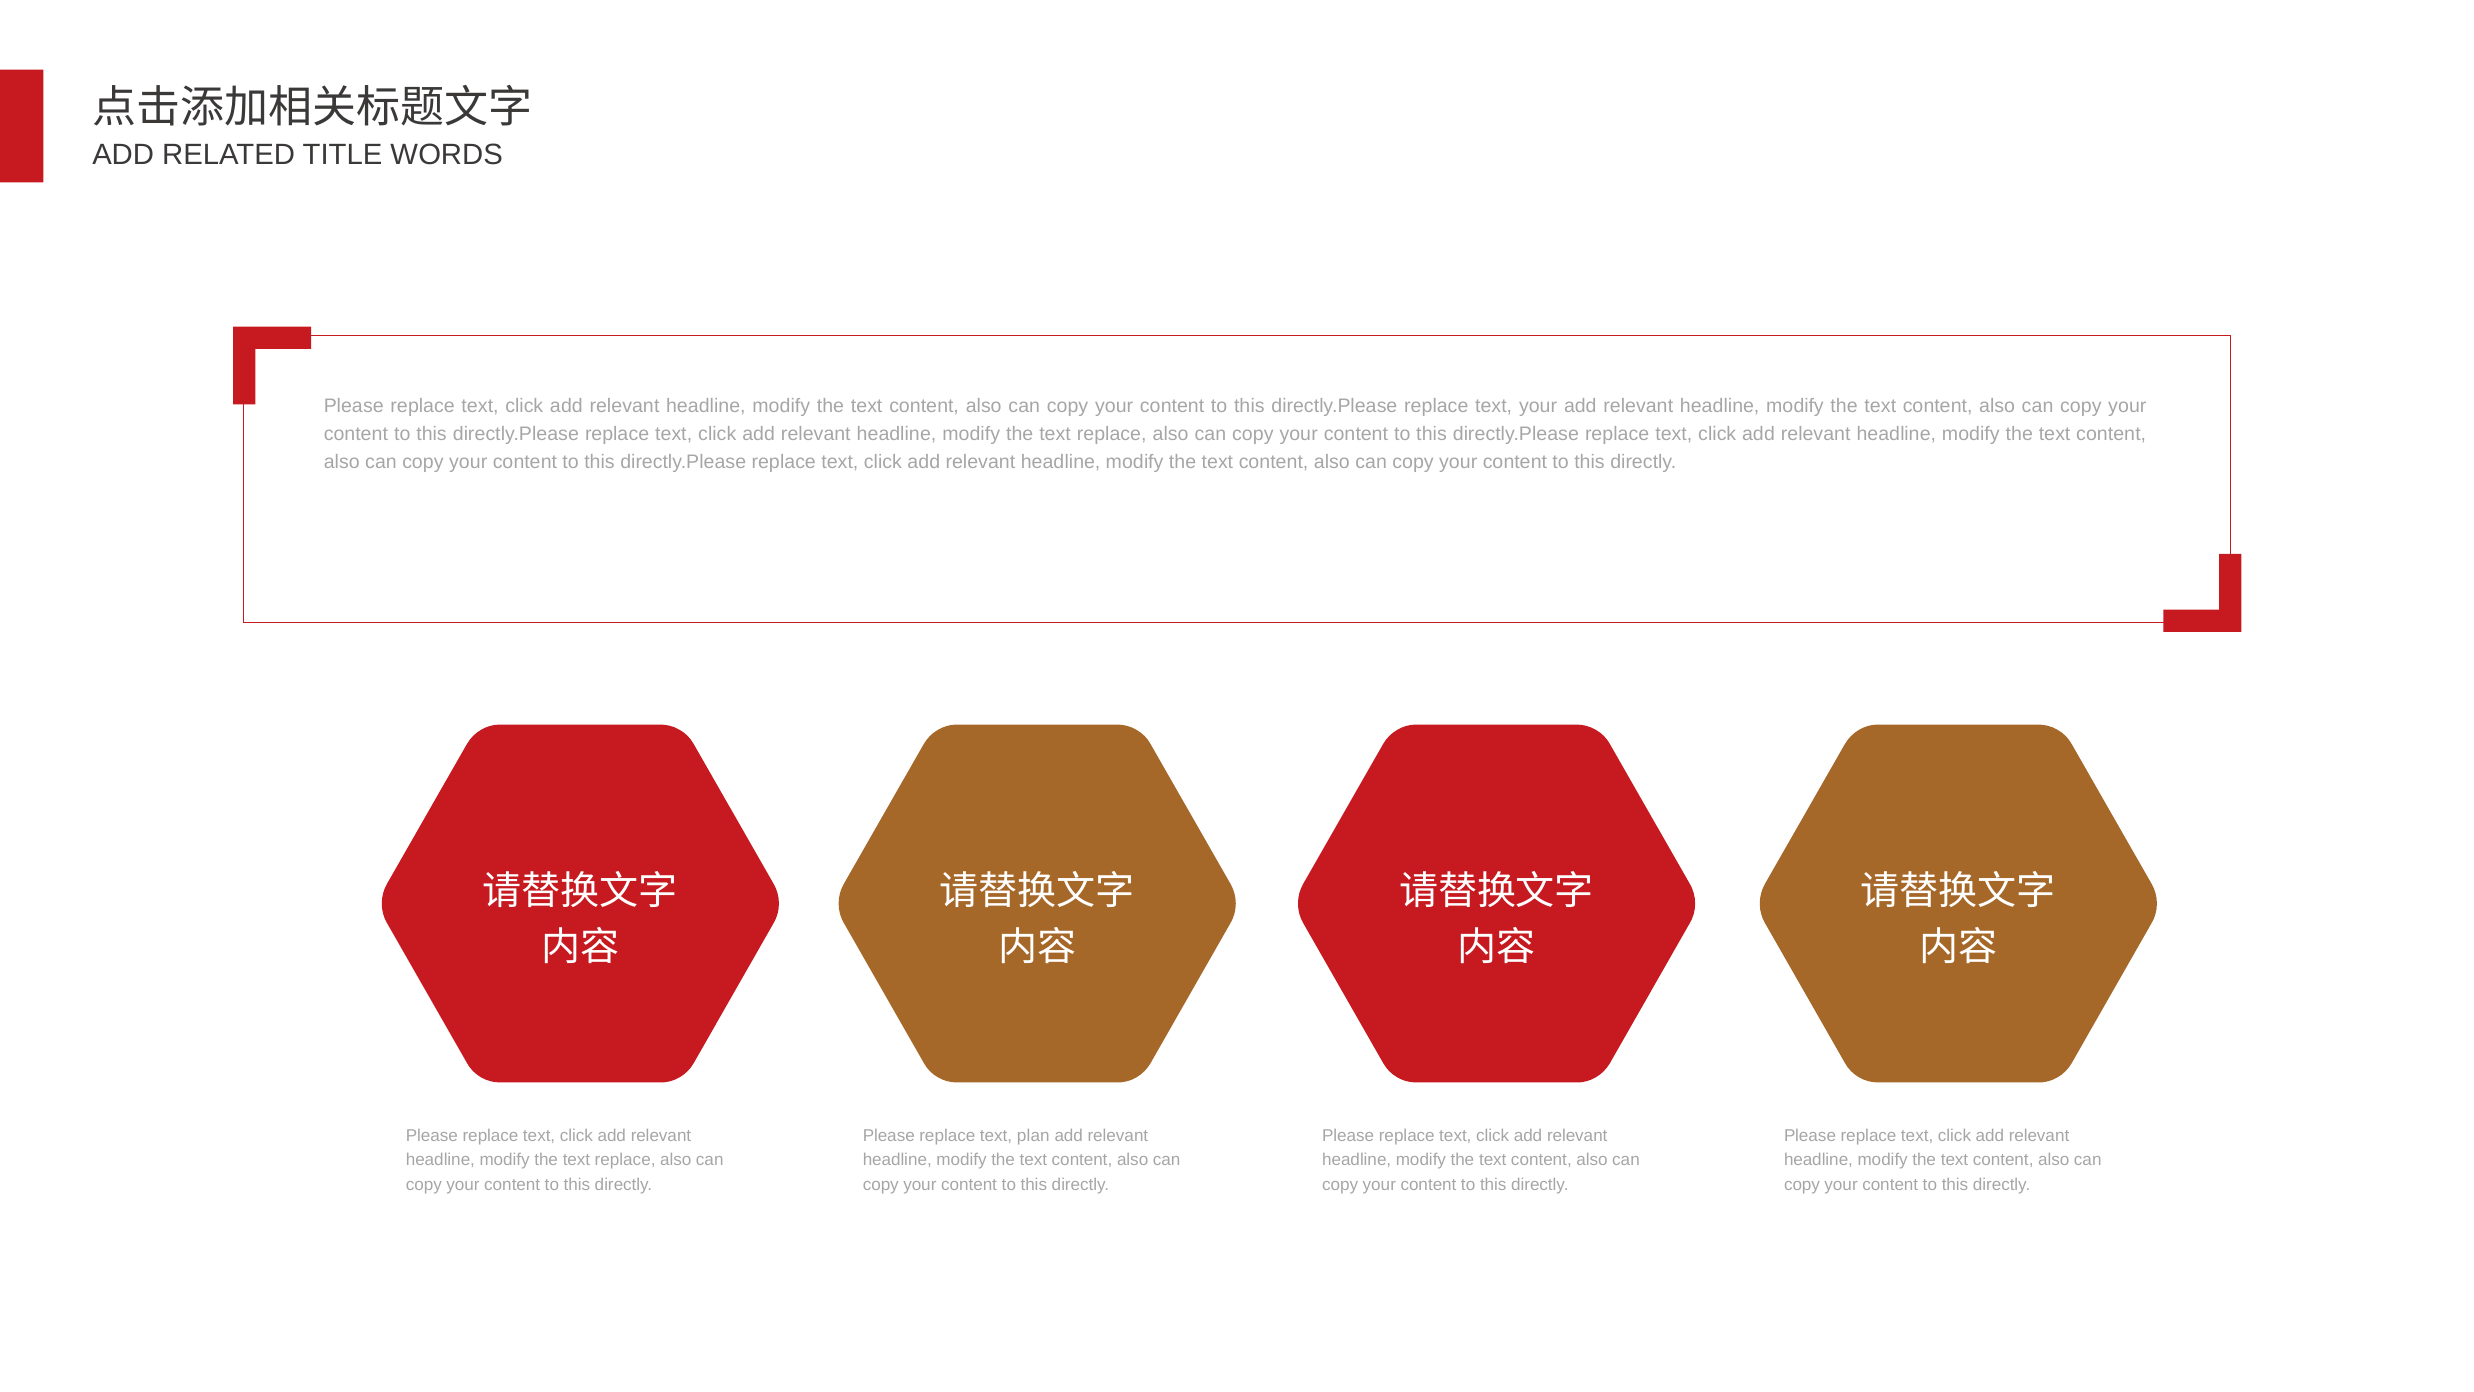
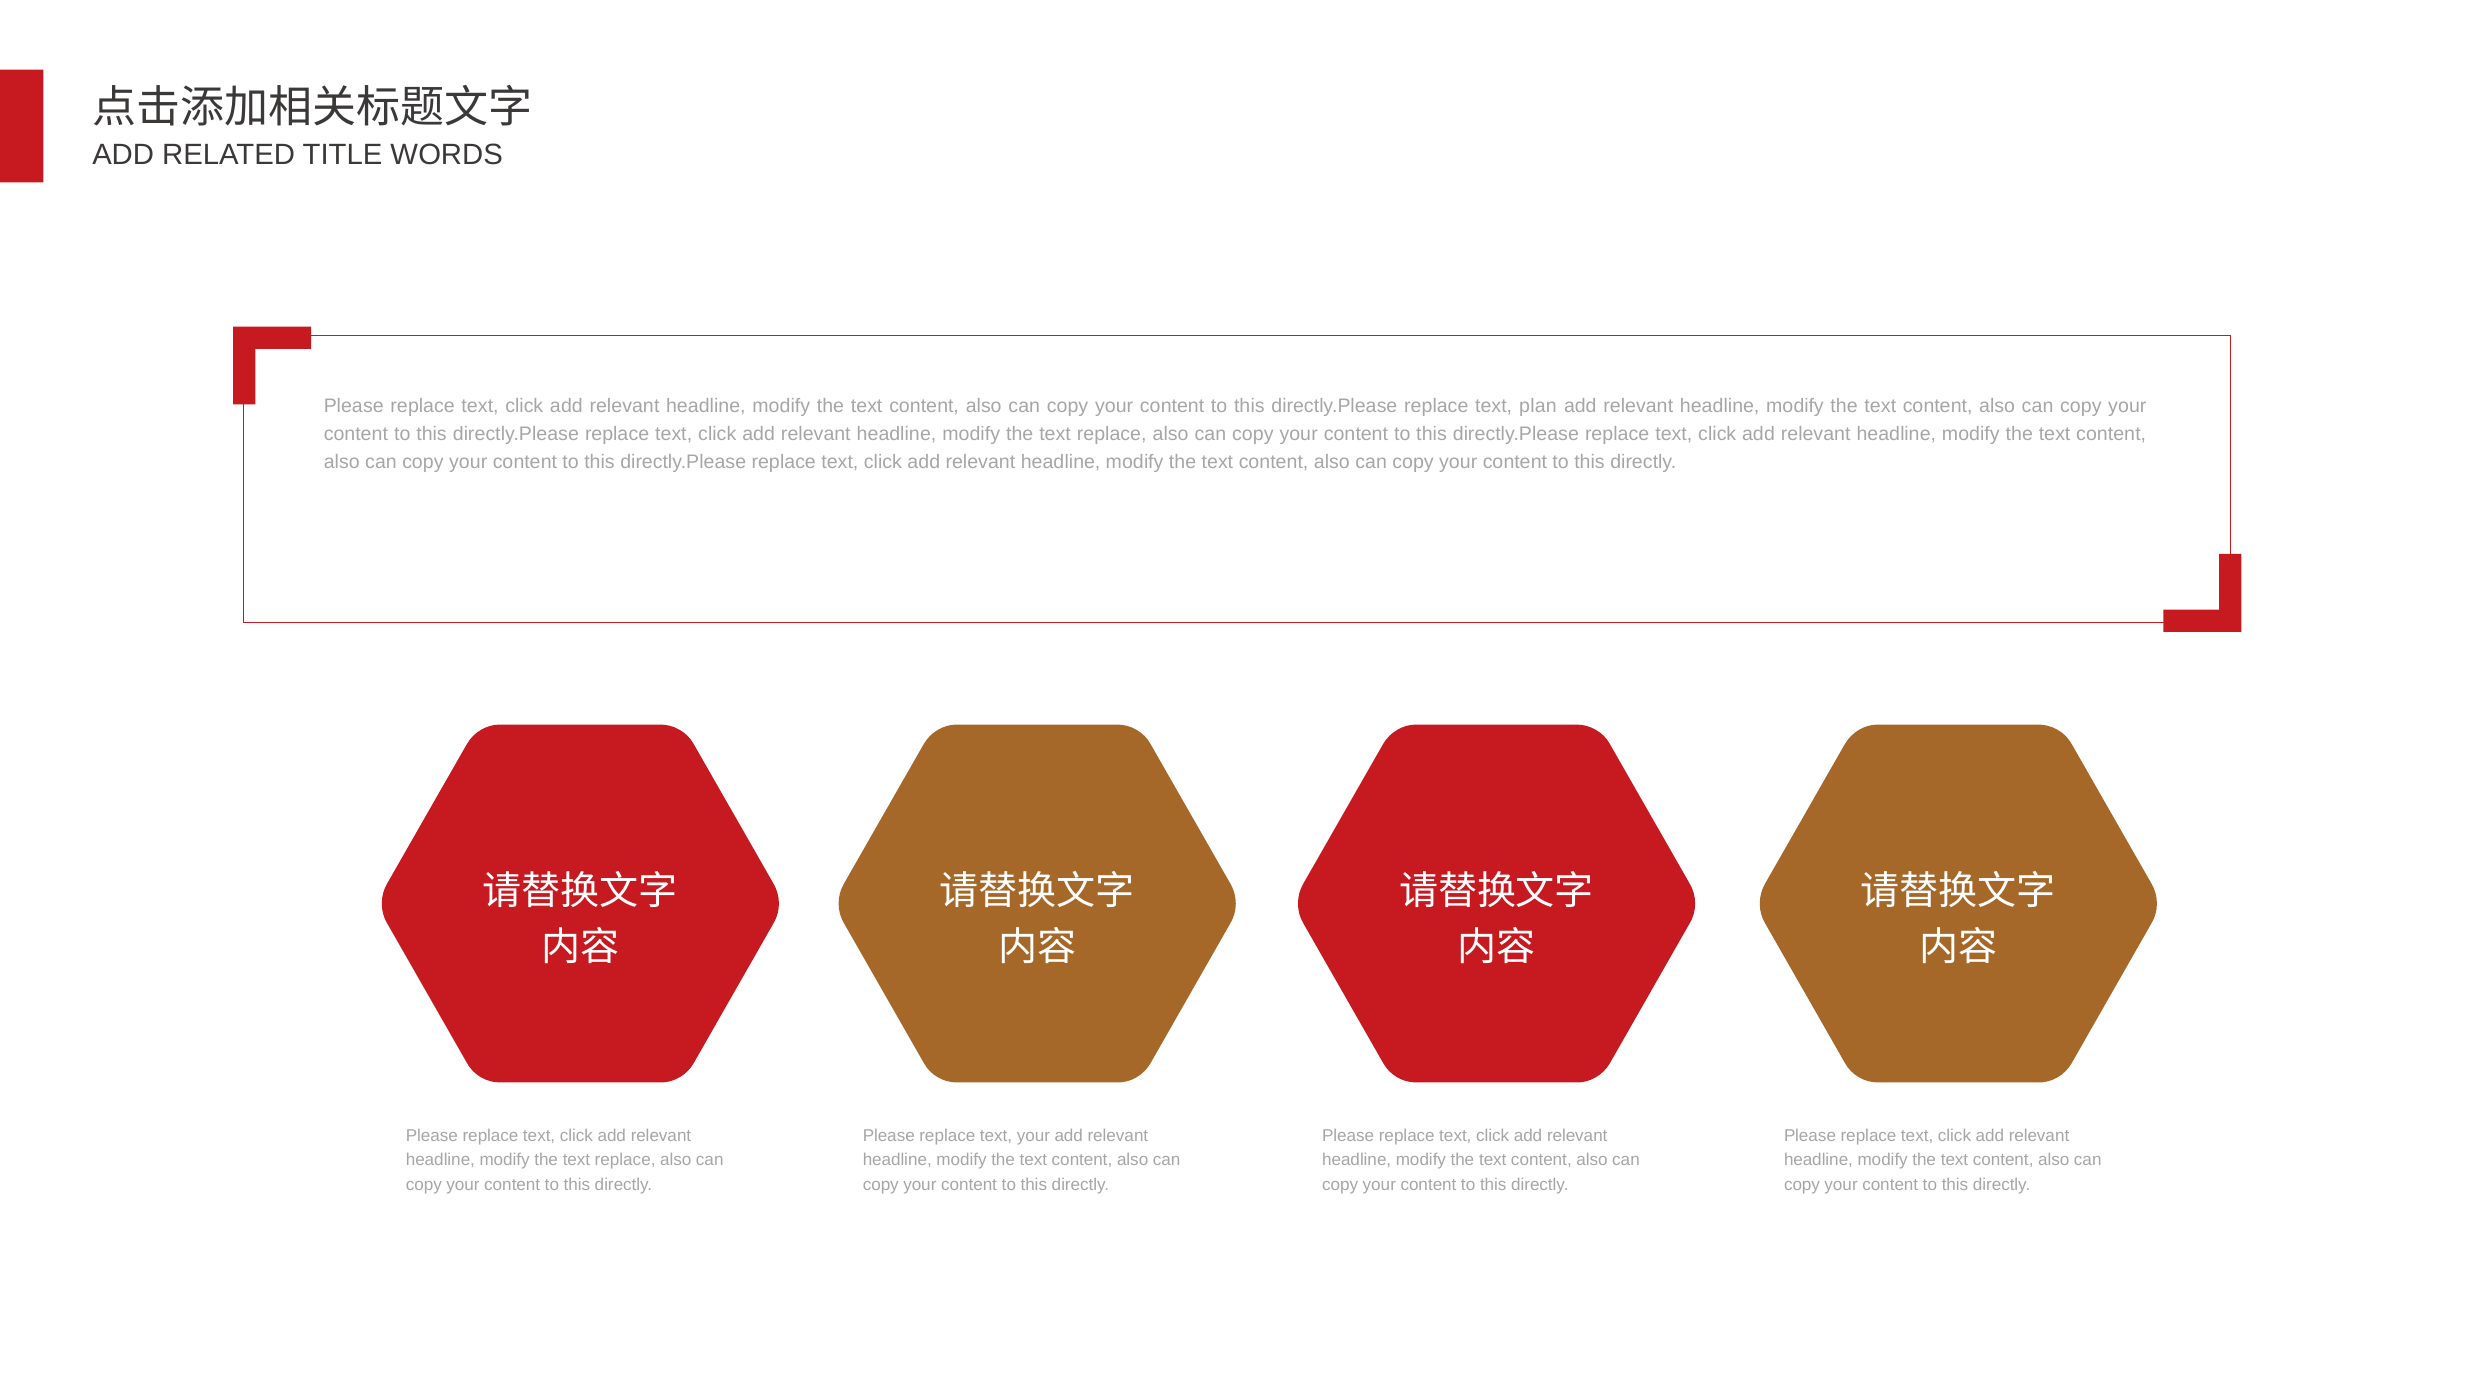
text your: your -> plan (1538, 406)
text plan: plan -> your (1033, 1135)
